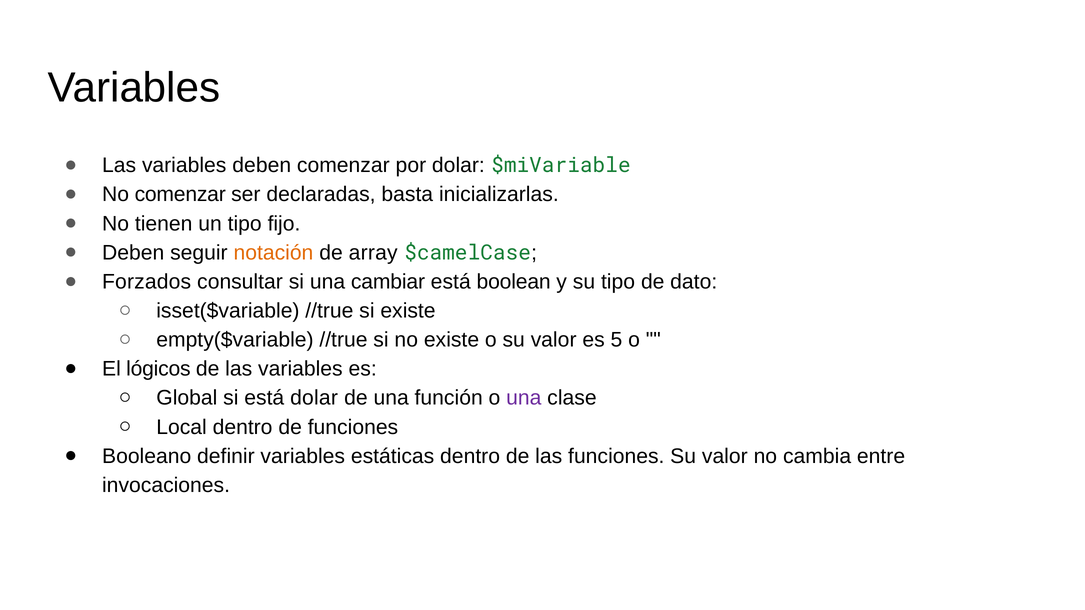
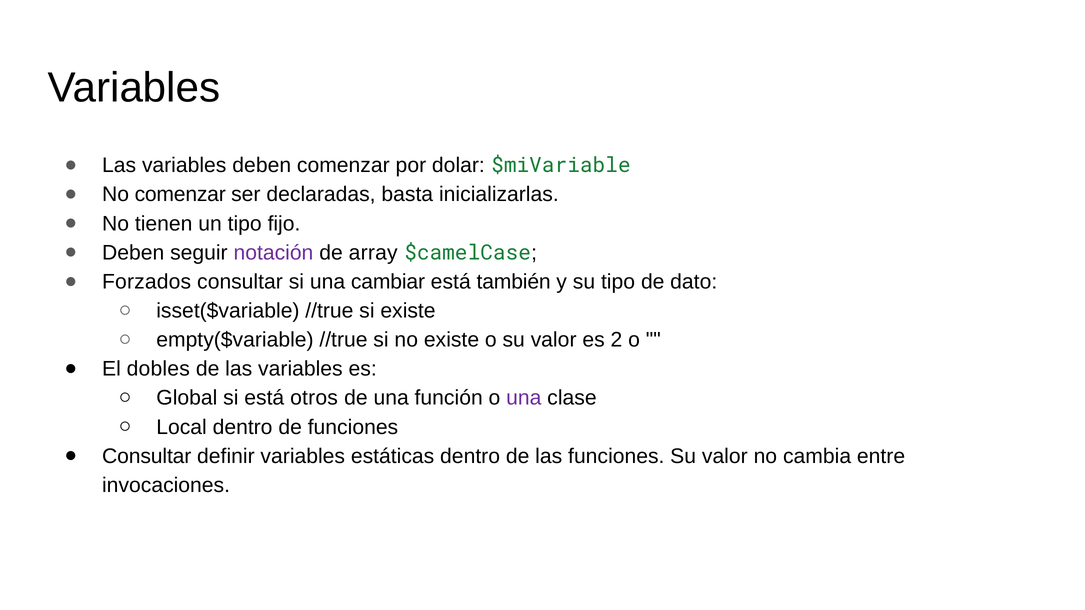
notación colour: orange -> purple (273, 253)
boolean: boolean -> también (514, 282)
5: 5 -> 2 (616, 340)
lógicos: lógicos -> dobles (158, 369)
está dolar: dolar -> otros (314, 398)
Booleano: Booleano -> Consultar (147, 456)
